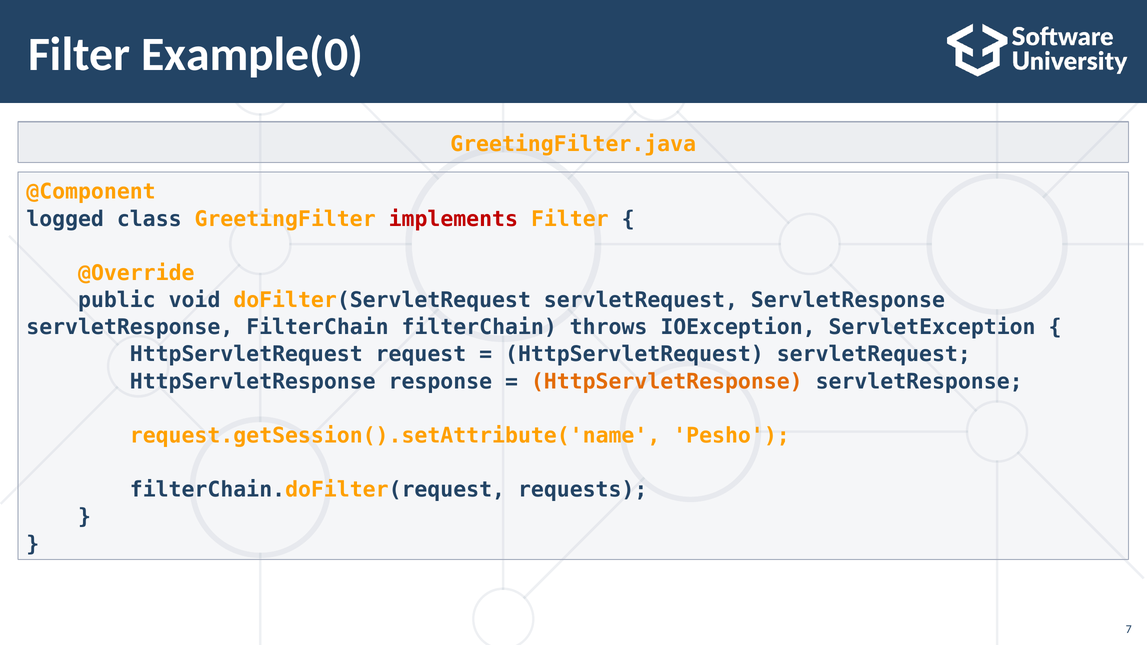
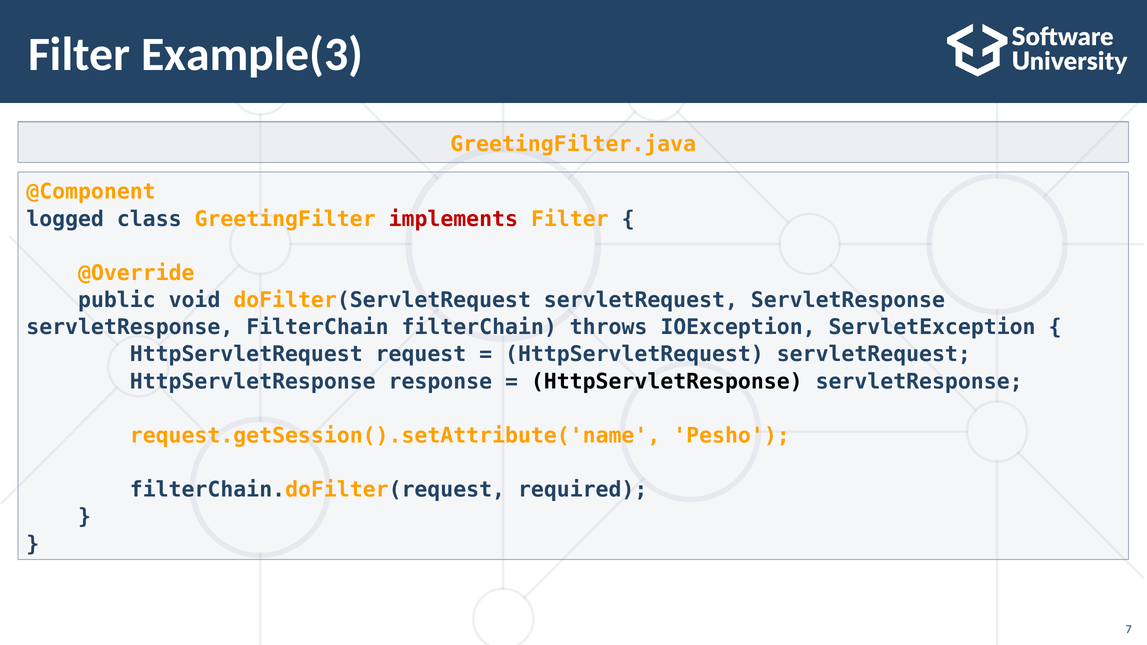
Example(0: Example(0 -> Example(3 (252, 54)
HttpServletResponse colour: orange -> black (667, 382)
requests: requests -> required (583, 490)
